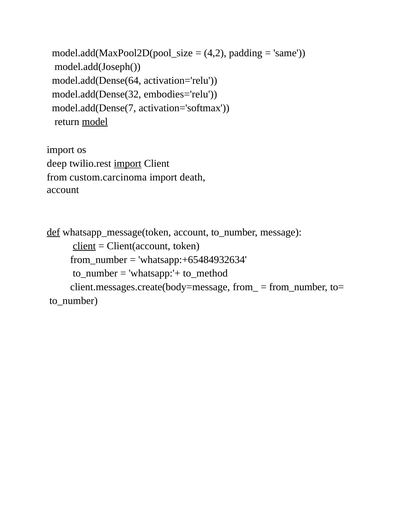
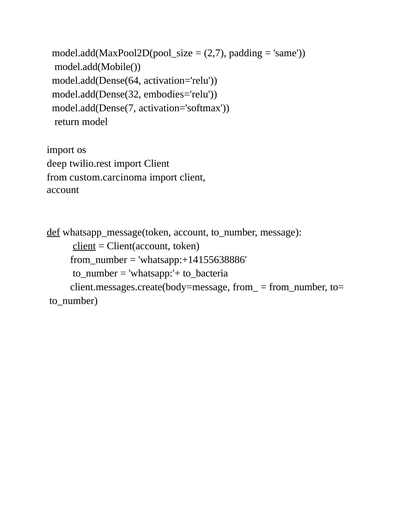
4,2: 4,2 -> 2,7 (215, 53)
model.add(Joseph(: model.add(Joseph( -> model.add(Mobile( (98, 67)
model underline: present -> none (95, 122)
import underline: present -> none (128, 164)
death: death -> client (193, 177)
whatsapp:+65484932634: whatsapp:+65484932634 -> whatsapp:+14155638886 (193, 260)
to_method: to_method -> to_bacteria (205, 273)
